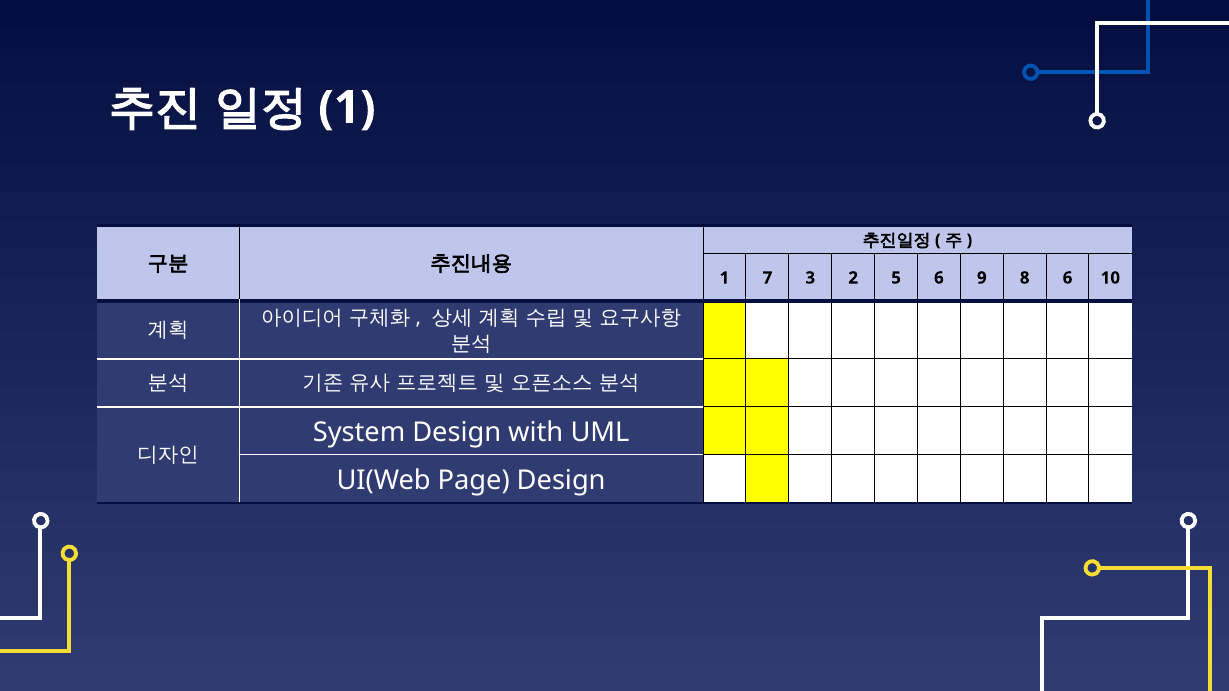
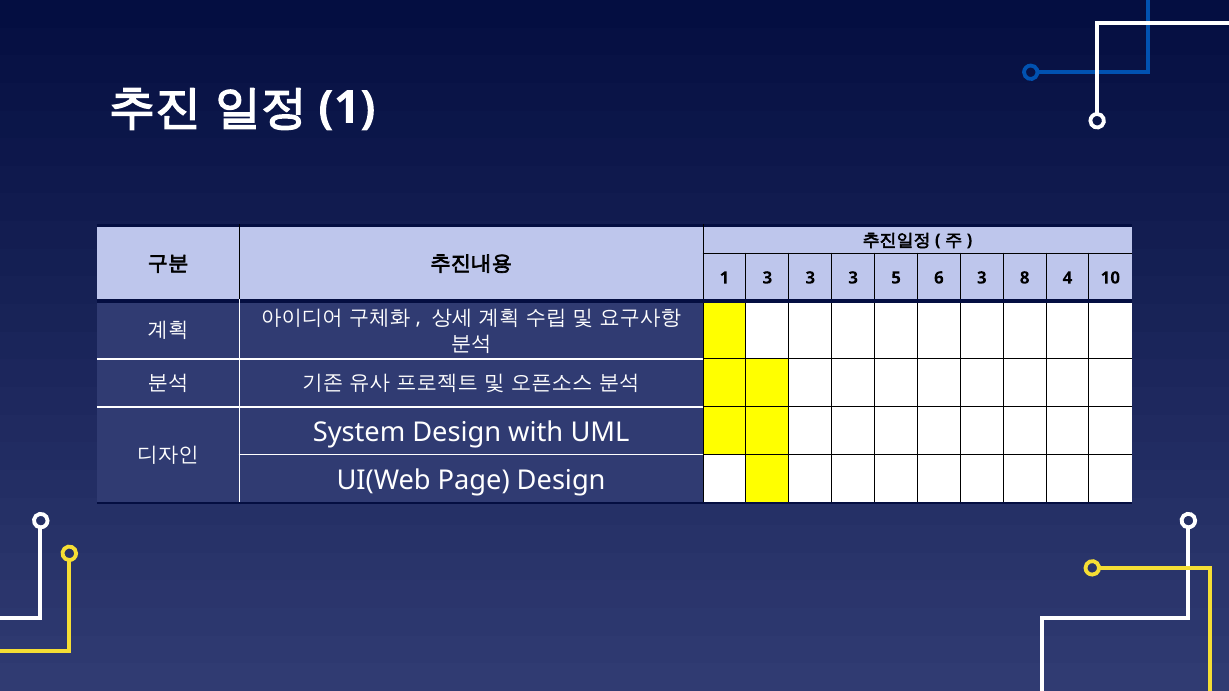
1 7: 7 -> 3 (767, 278)
2: 2 -> 3 (853, 278)
6 9: 9 -> 3 (982, 278)
8 6: 6 -> 4 (1068, 278)
